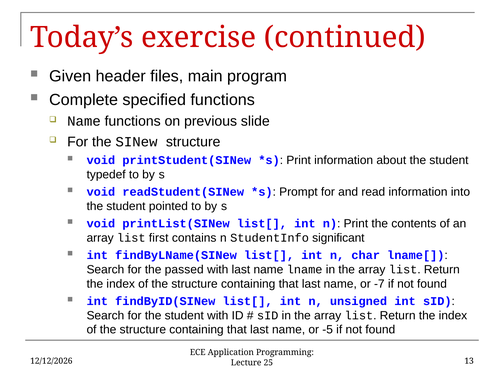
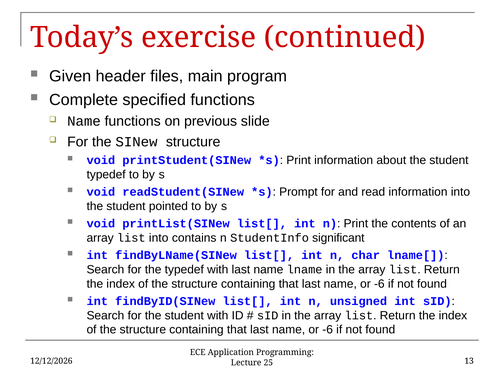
list first: first -> into (159, 238)
the passed: passed -> typedef (184, 270)
-7: -7 -> -6 (379, 284)
-5: -5 -> -6 (328, 330)
